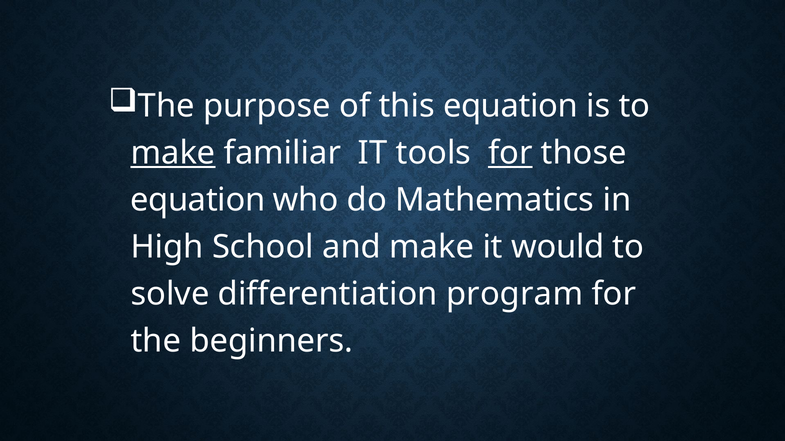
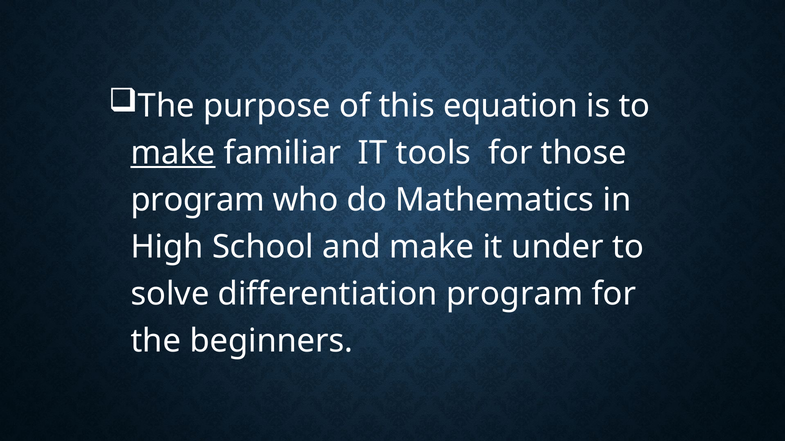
for underline: present -> none (510, 153)
equation: equation -> program (198, 200)
would: would -> under (558, 247)
